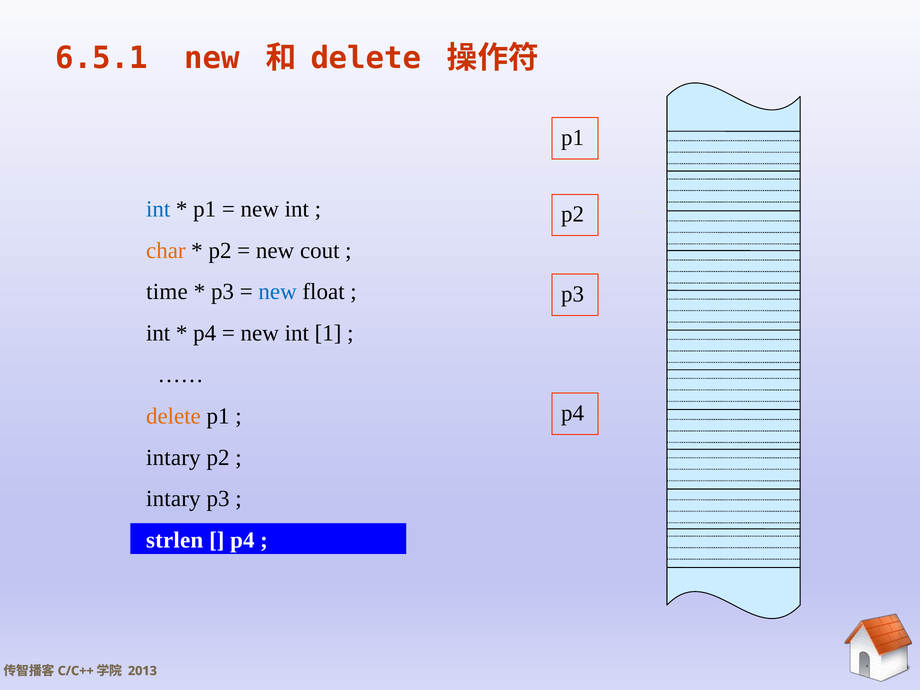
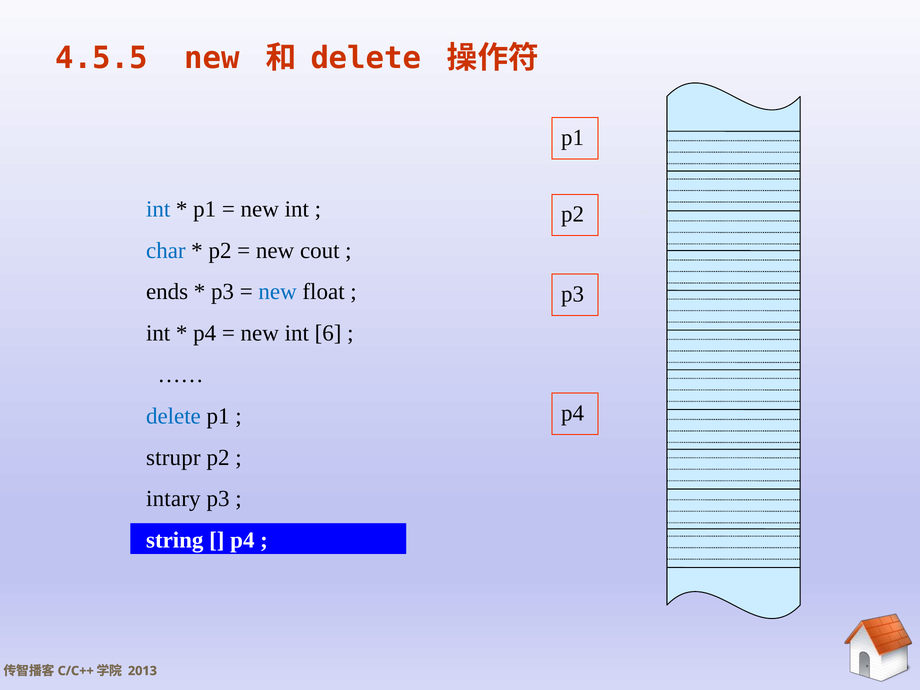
6.5.1: 6.5.1 -> 4.5.5 (101, 58)
char colour: orange -> blue (166, 250)
time: time -> ends (167, 292)
1: 1 -> 6 (328, 333)
delete colour: orange -> blue (173, 416)
intary: intary -> strupr (173, 457)
strlen: strlen -> string (175, 540)
